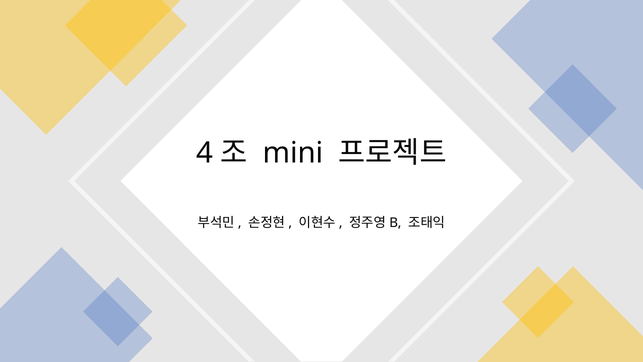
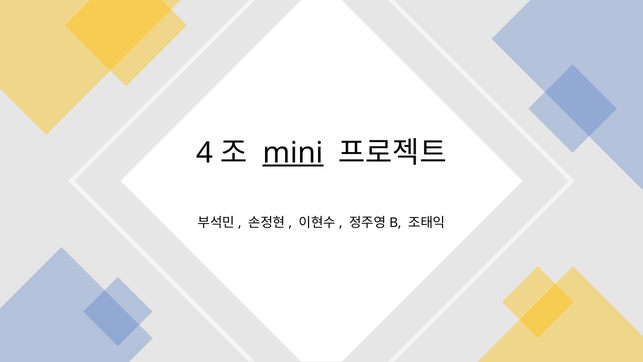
mini underline: none -> present (293, 153)
